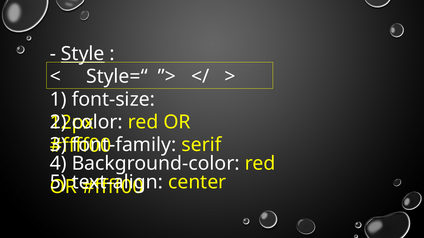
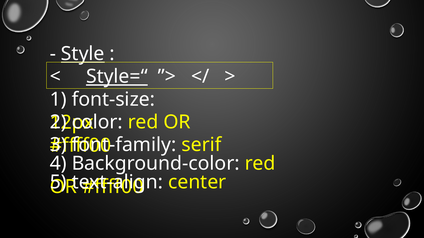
Style=“ underline: none -> present (117, 77)
